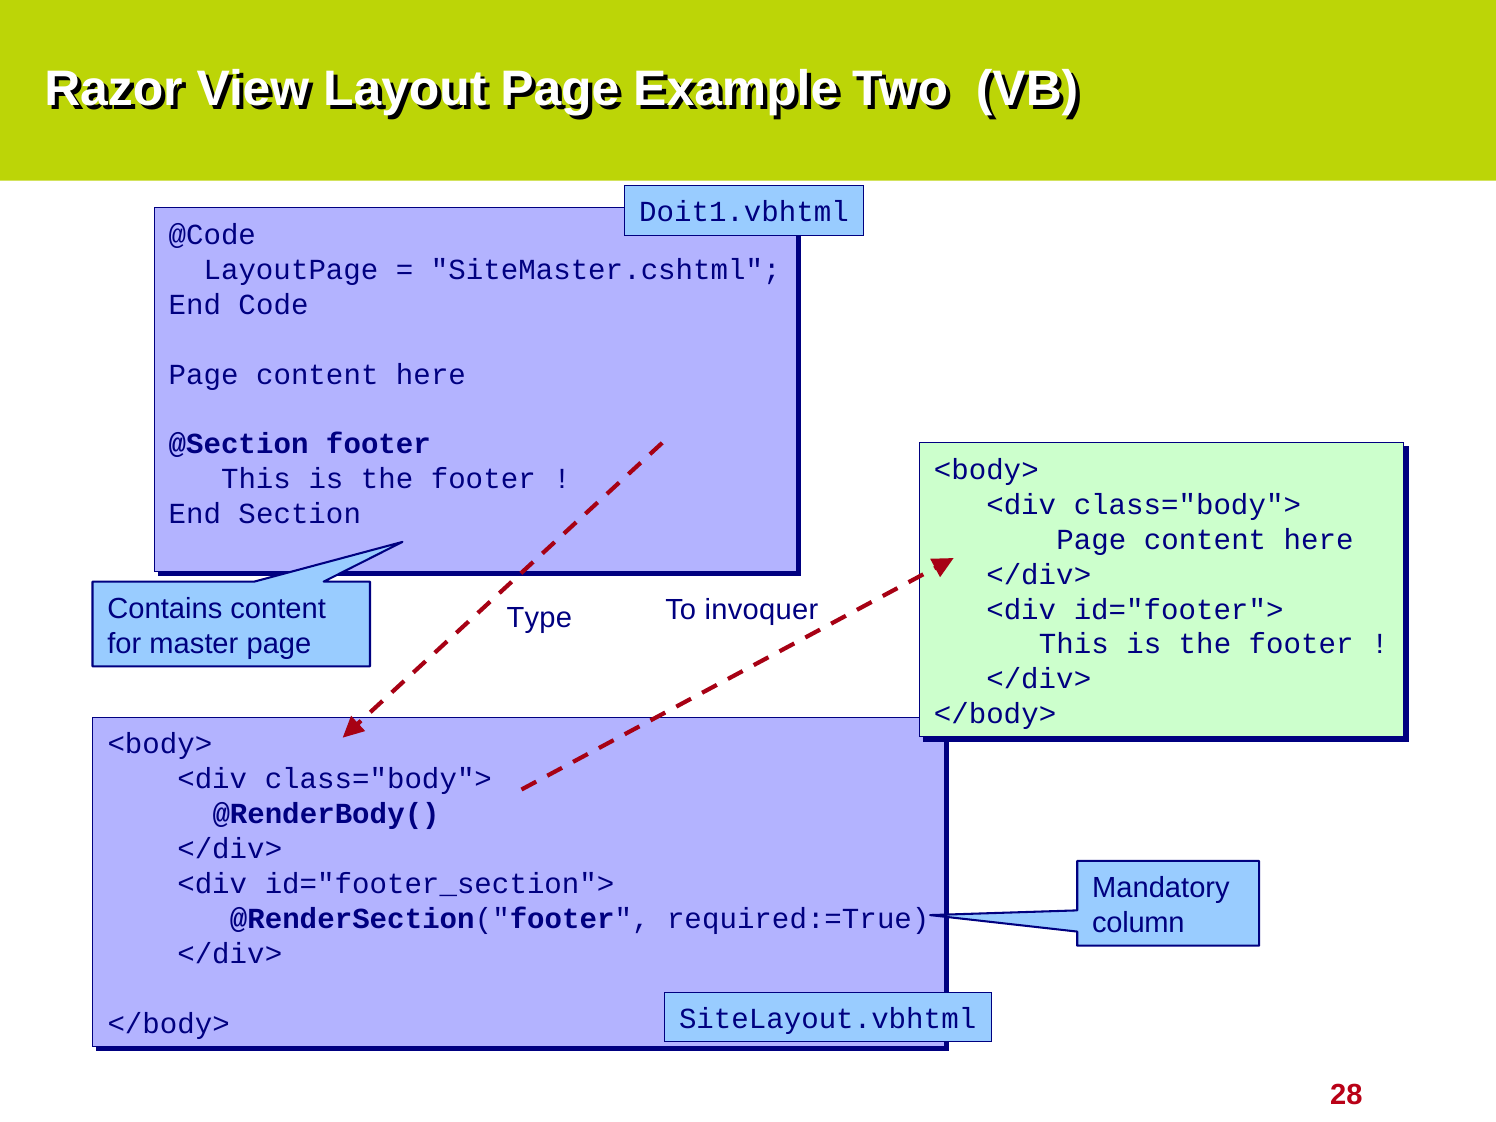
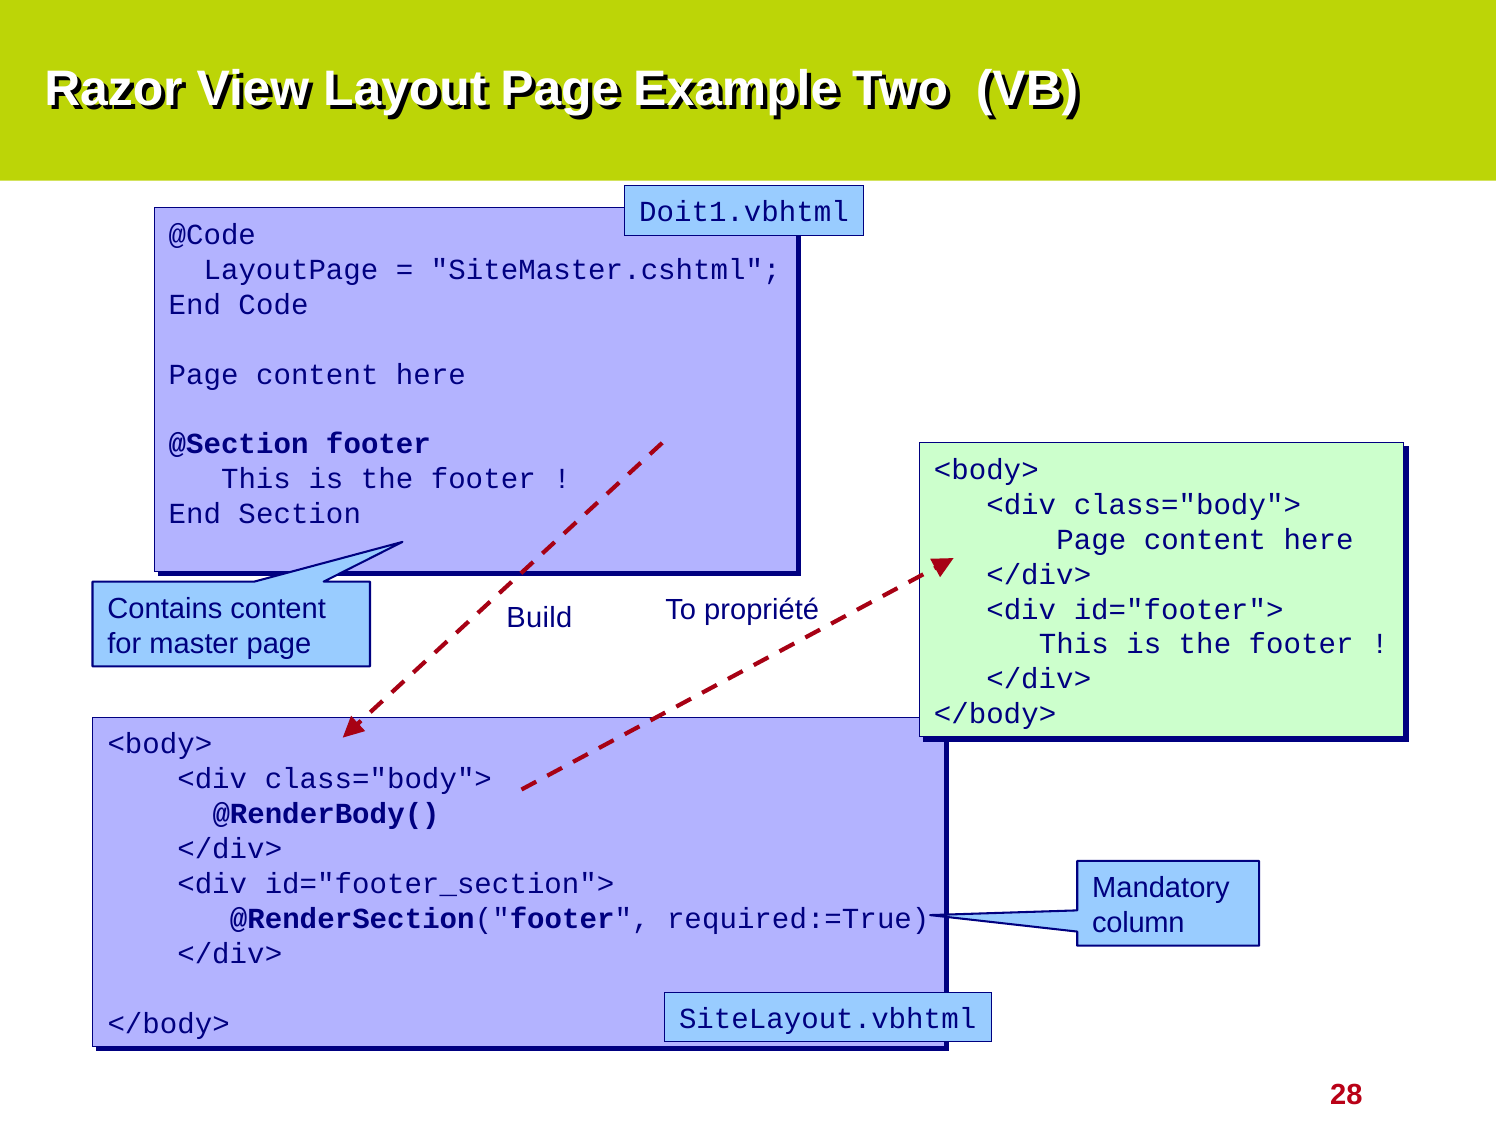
Type: Type -> Build (539, 618)
invoquer: invoquer -> propriété (762, 609)
